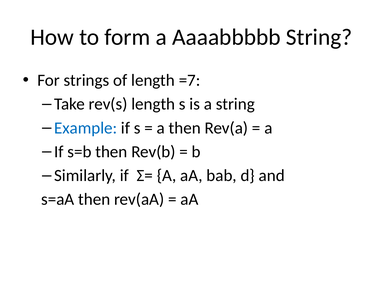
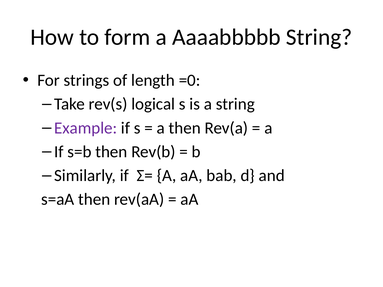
=7: =7 -> =0 (190, 80)
rev(s length: length -> logical (153, 104)
Example colour: blue -> purple (86, 128)
